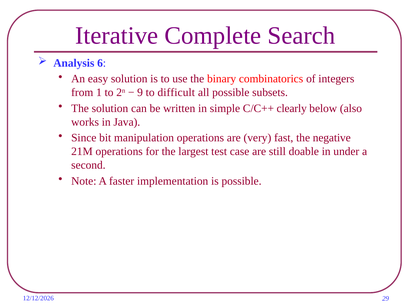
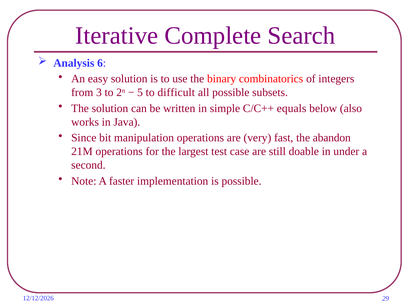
1: 1 -> 3 (99, 93)
9: 9 -> 5 (140, 93)
clearly: clearly -> equals (292, 108)
negative: negative -> abandon (332, 138)
